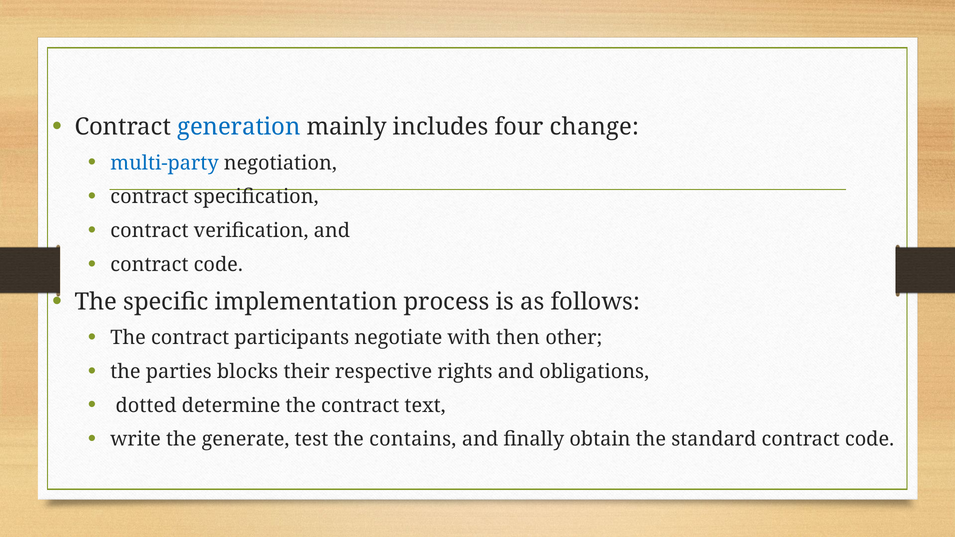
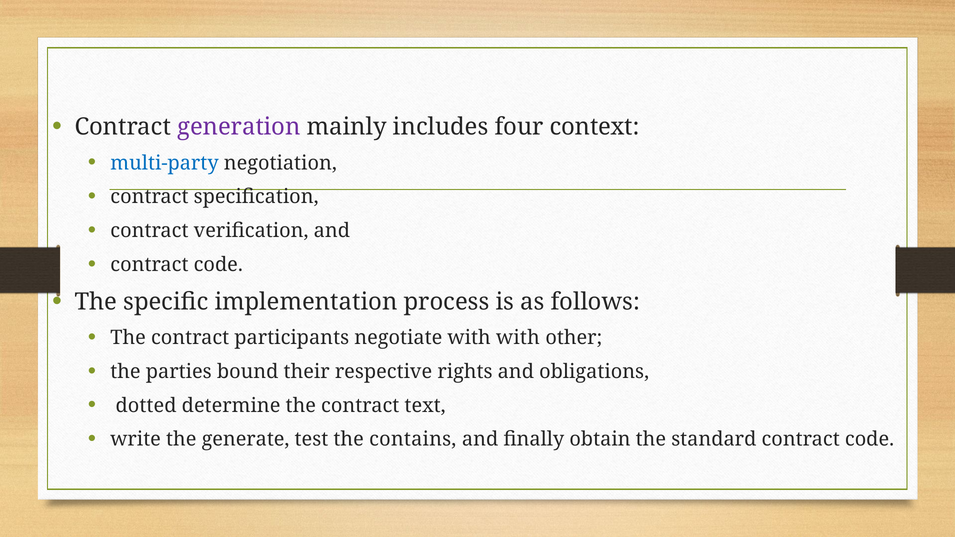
generation colour: blue -> purple (239, 127)
change: change -> context (595, 127)
with then: then -> with (518, 338)
blocks: blocks -> bound (248, 372)
